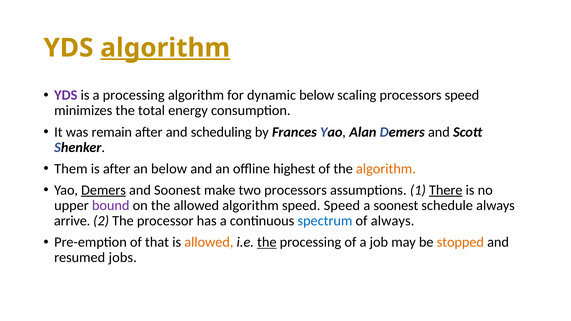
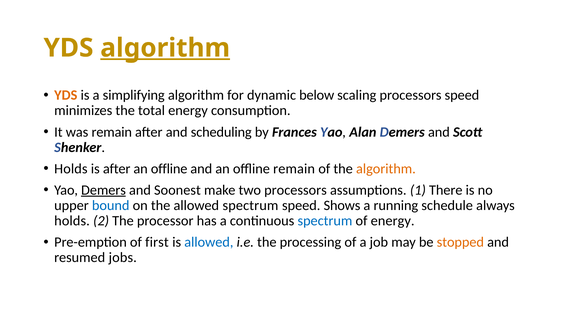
YDS colour: purple -> orange (66, 95)
a processing: processing -> simplifying (134, 95)
Them: Them -> Holds (71, 169)
below: below -> offline (169, 169)
offline highest: highest -> remain (294, 169)
There underline: present -> none (446, 190)
bound colour: purple -> blue (111, 206)
allowed algorithm: algorithm -> spectrum (250, 206)
speed Speed: Speed -> Shows (342, 206)
a soonest: soonest -> running (396, 206)
arrive: arrive -> holds (72, 221)
of always: always -> energy (393, 221)
that: that -> first (157, 242)
allowed colour: orange -> blue (209, 242)
the underline: present -> none (267, 242)
